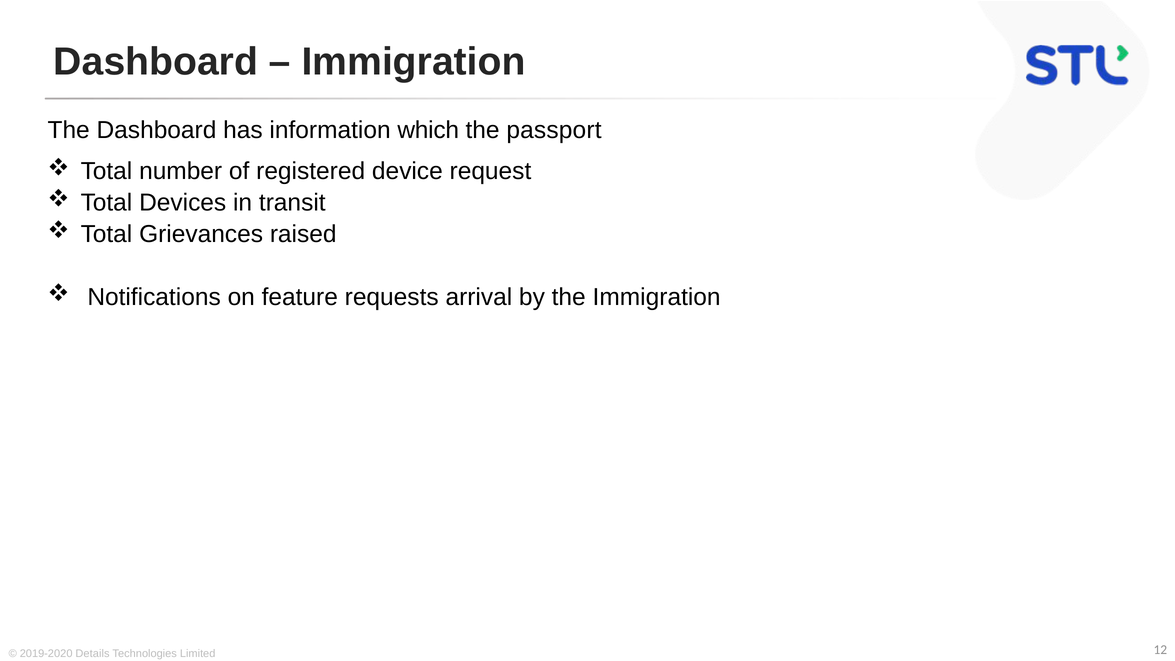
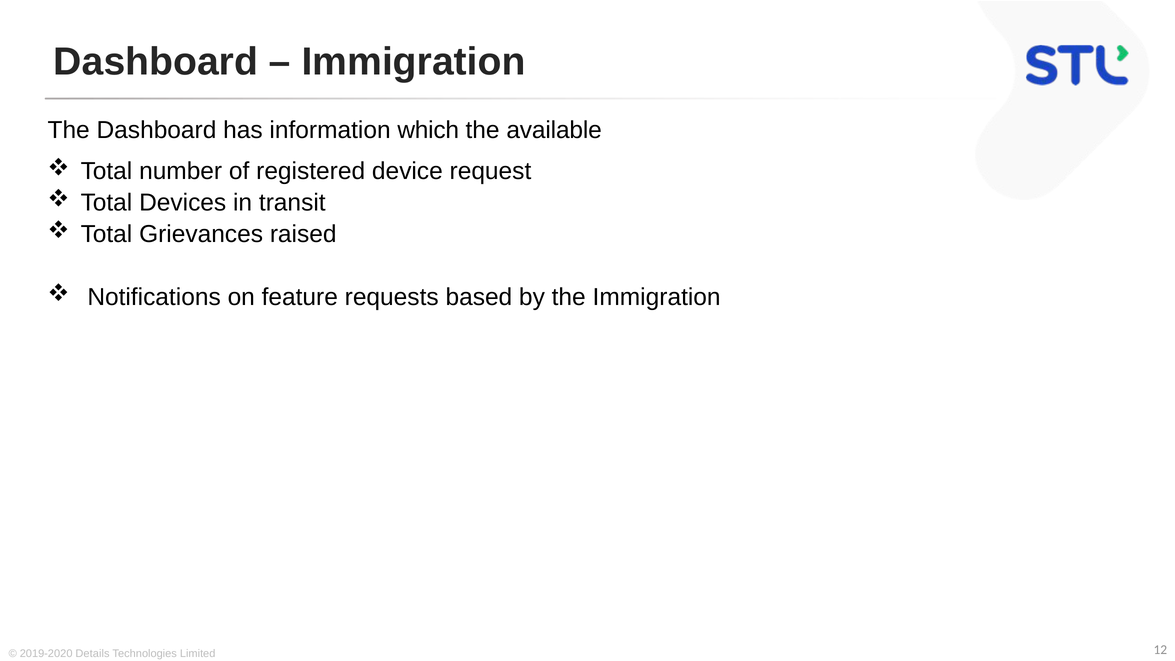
passport: passport -> available (554, 130)
arrival: arrival -> based (479, 297)
